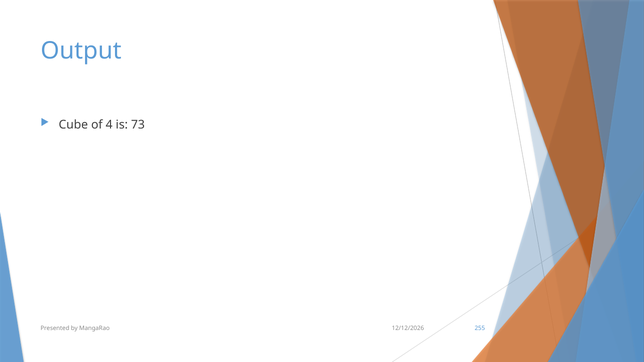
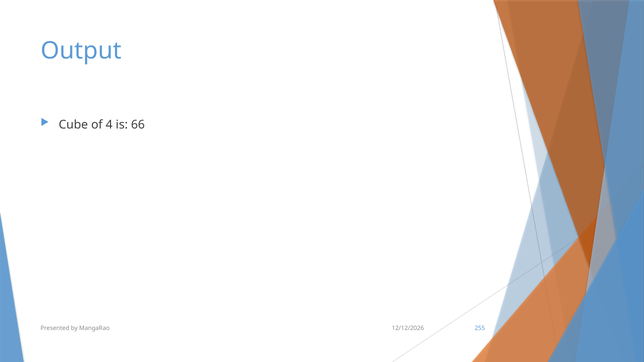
73: 73 -> 66 (138, 125)
